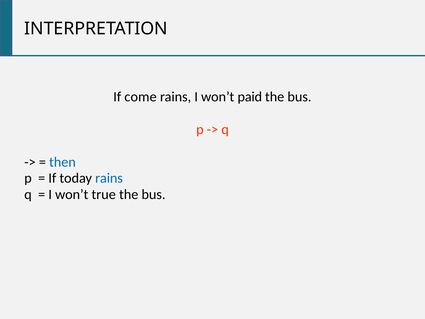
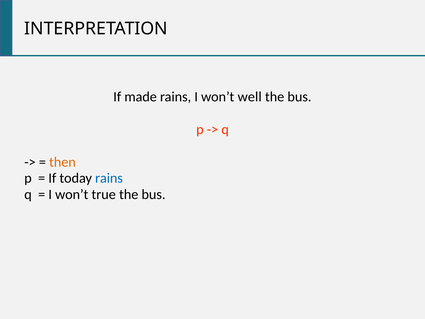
come: come -> made (141, 97)
paid: paid -> well (250, 97)
then colour: blue -> orange (62, 162)
